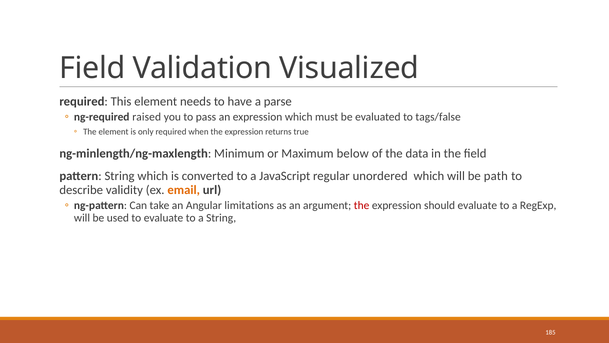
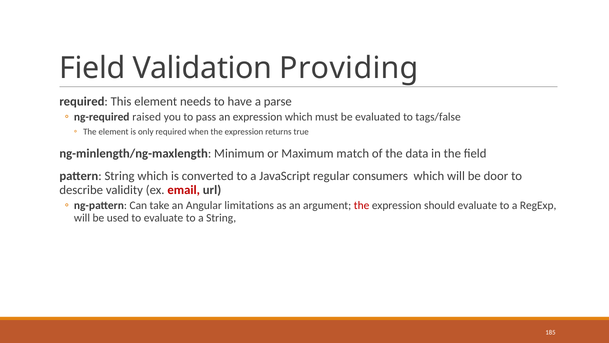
Visualized: Visualized -> Providing (349, 68)
below: below -> match (353, 153)
unordered: unordered -> consumers (380, 176)
path: path -> door (496, 176)
email colour: orange -> red (184, 190)
